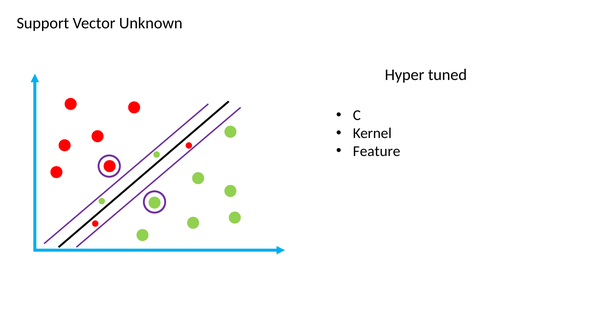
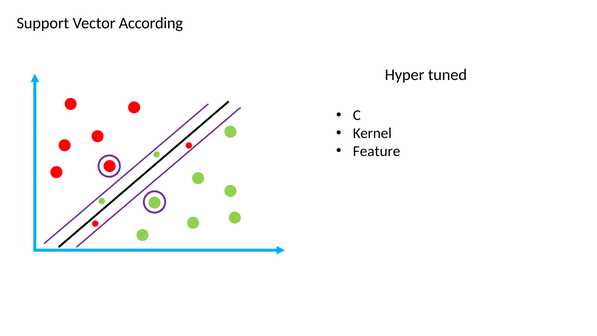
Unknown: Unknown -> According (151, 23)
